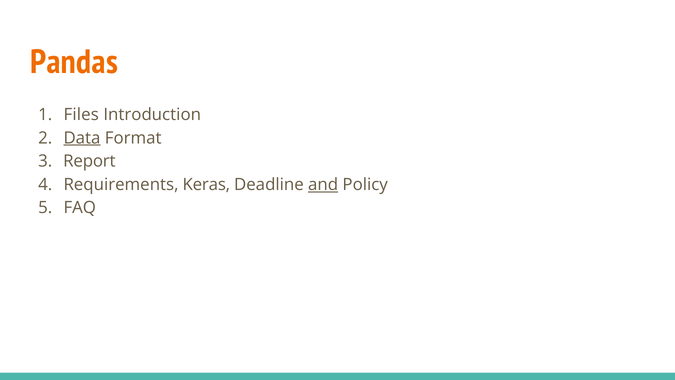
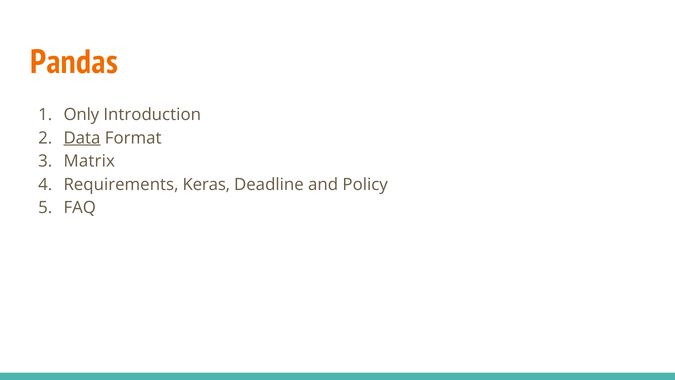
Files: Files -> Only (81, 115)
Report: Report -> Matrix (89, 161)
and underline: present -> none (323, 184)
